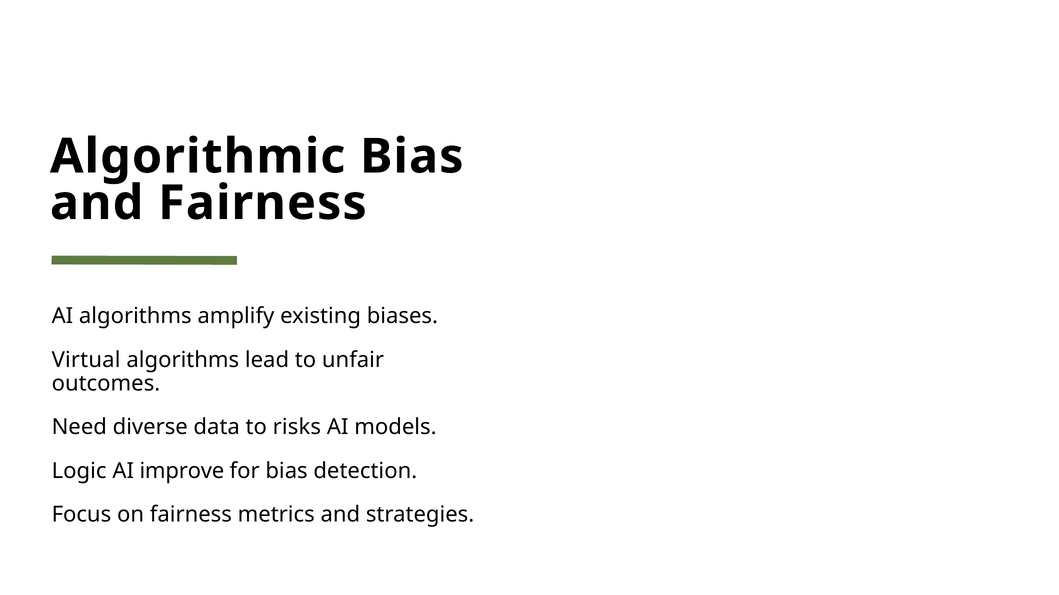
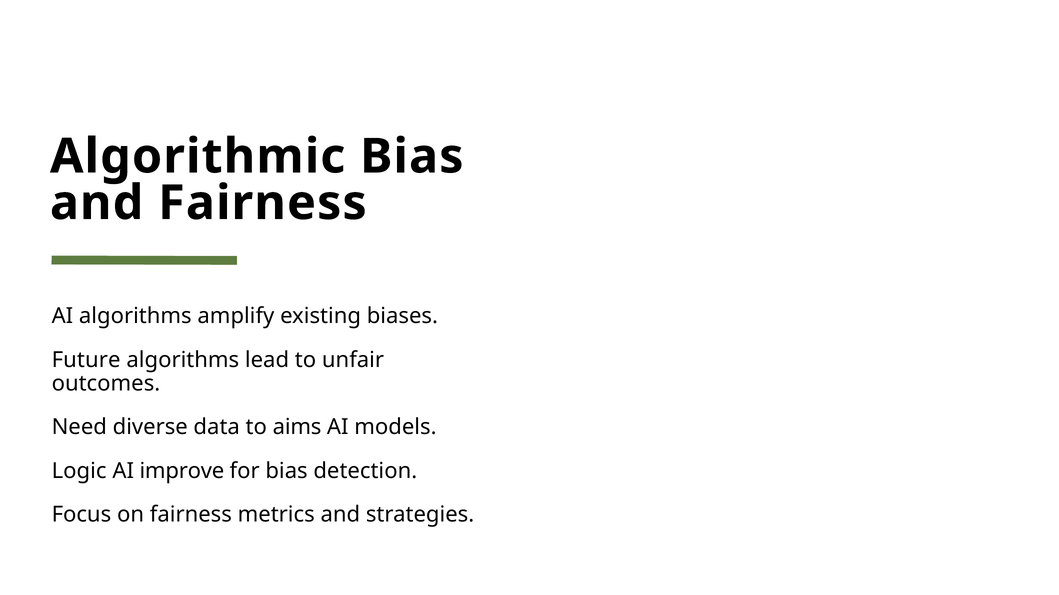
Virtual: Virtual -> Future (86, 360)
risks: risks -> aims (297, 428)
